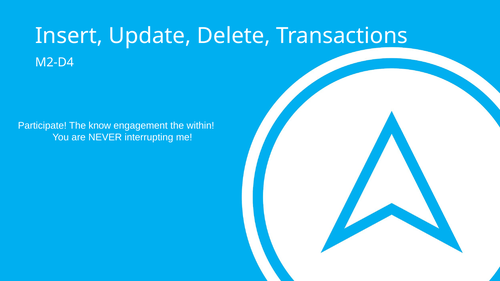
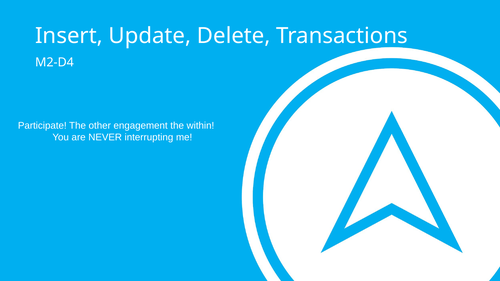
know: know -> other (100, 126)
